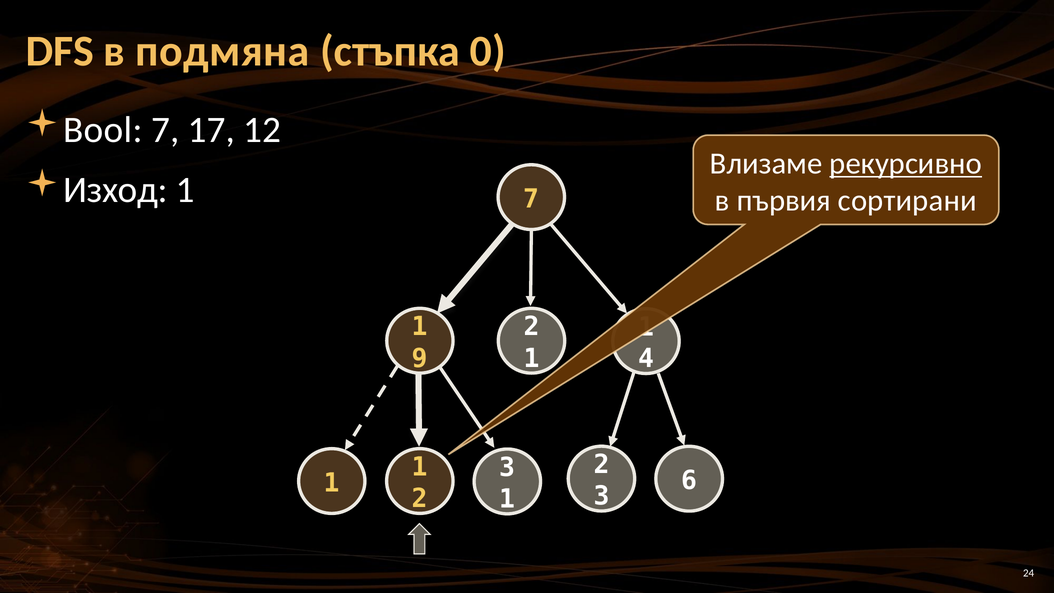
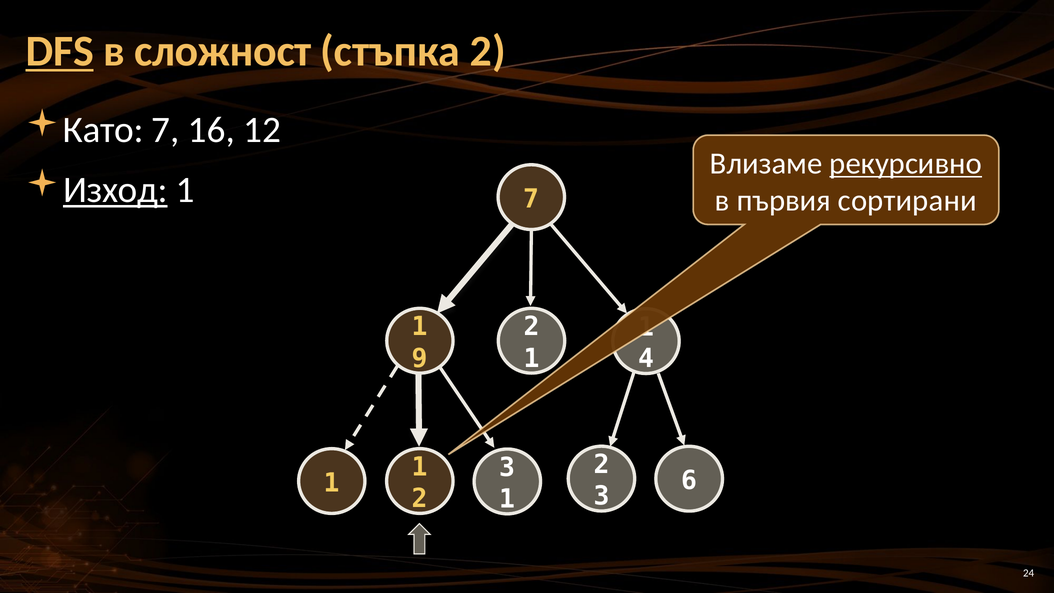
DFS underline: none -> present (60, 51)
подмяна: подмяна -> сложност (223, 51)
стъпка 0: 0 -> 2 (488, 51)
Bool: Bool -> Като (103, 130)
17: 17 -> 16 (211, 130)
Изход underline: none -> present (115, 190)
